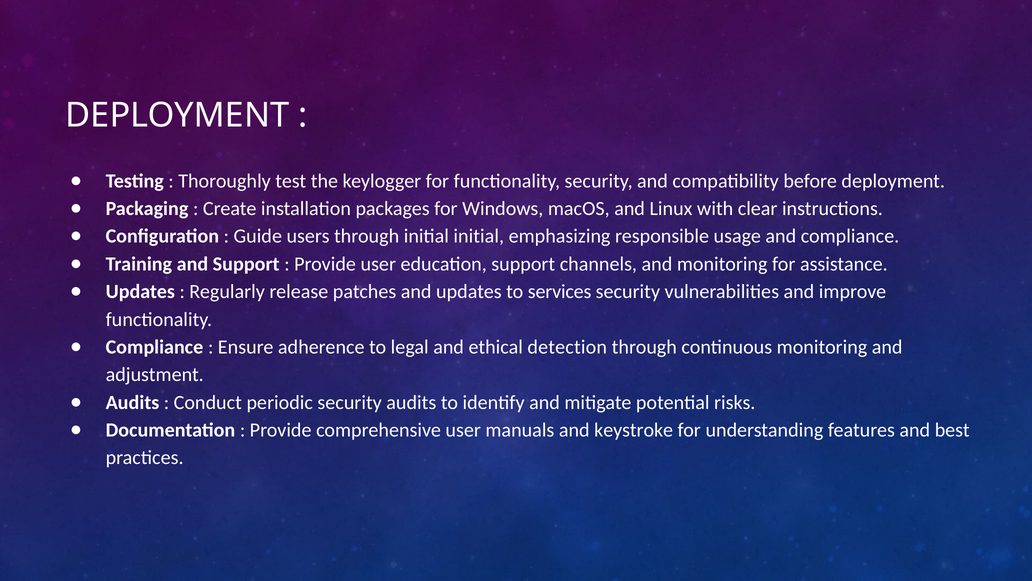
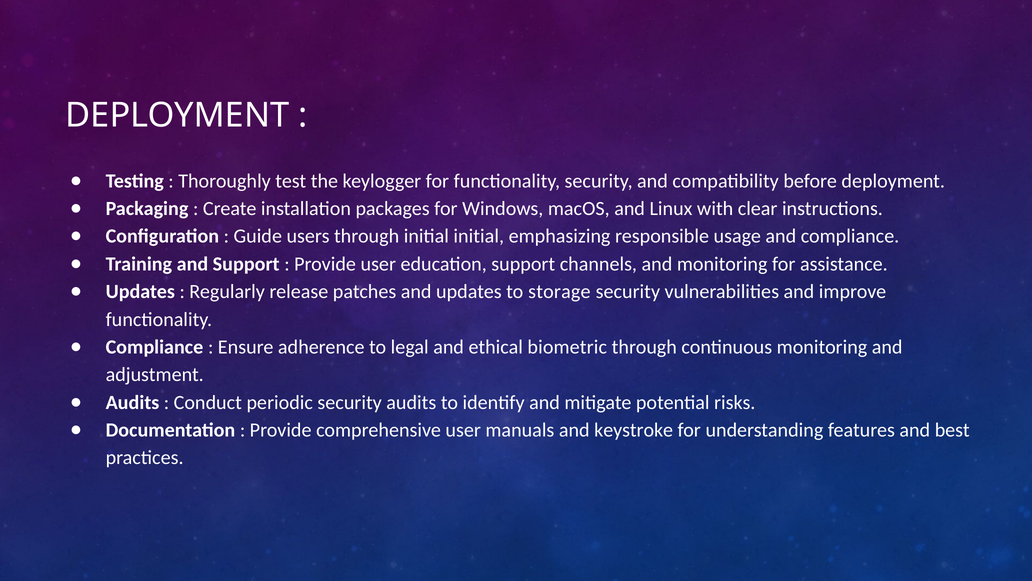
services: services -> storage (559, 291)
detection: detection -> biometric (567, 347)
